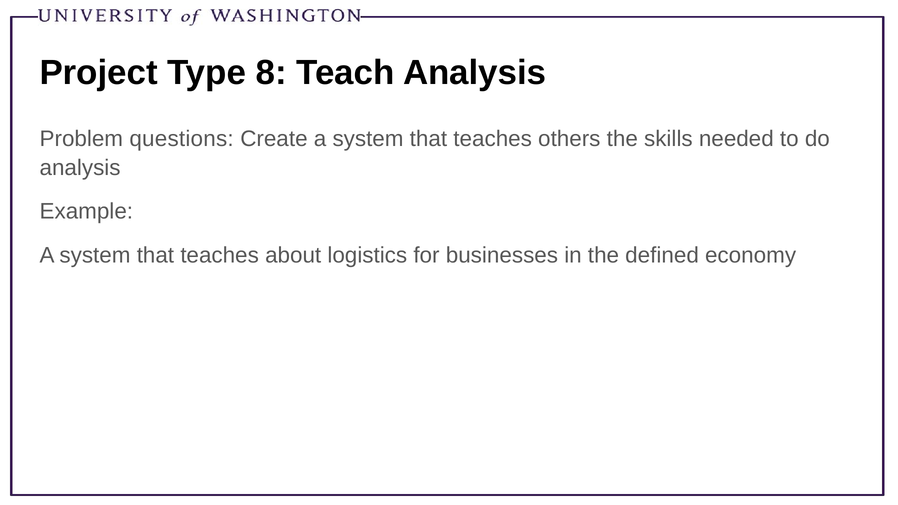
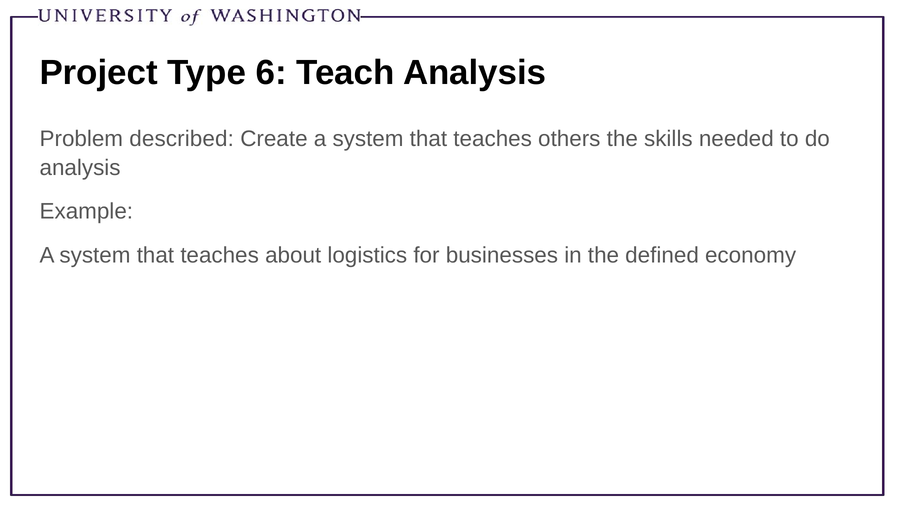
8: 8 -> 6 (271, 73)
questions: questions -> described (182, 139)
